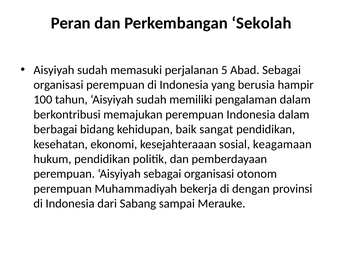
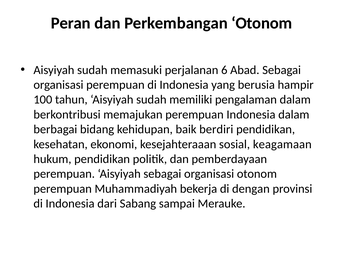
Perkembangan Sekolah: Sekolah -> Otonom (262, 23)
5: 5 -> 6 (224, 70)
sangat: sangat -> berdiri (216, 129)
